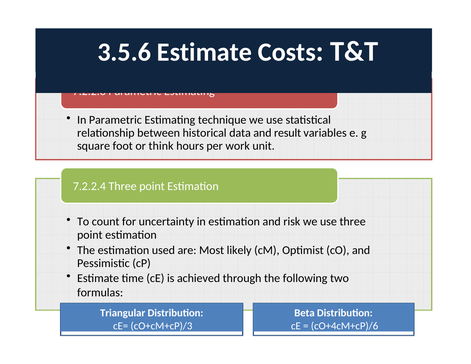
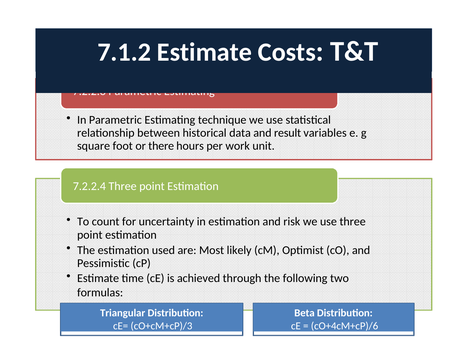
3.5.6: 3.5.6 -> 7.1.2 (124, 52)
think: think -> there (161, 146)
